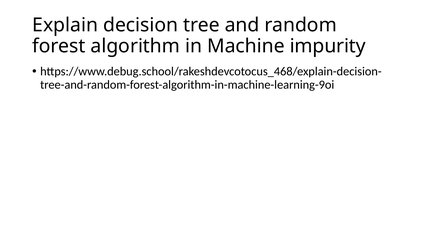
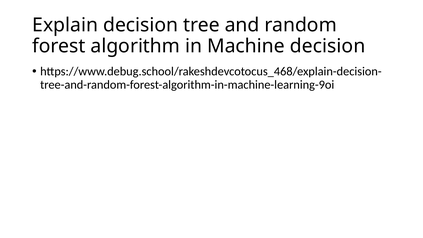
Machine impurity: impurity -> decision (328, 46)
